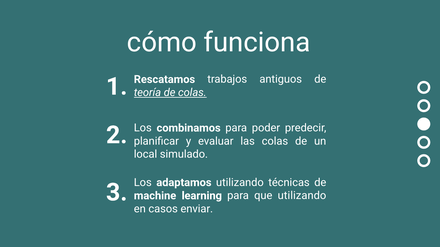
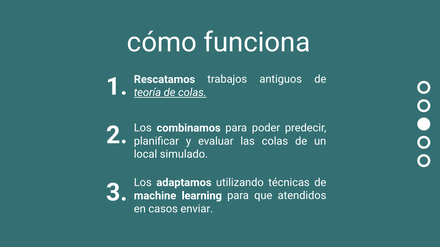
que utilizando: utilizando -> atendidos (302, 196)
